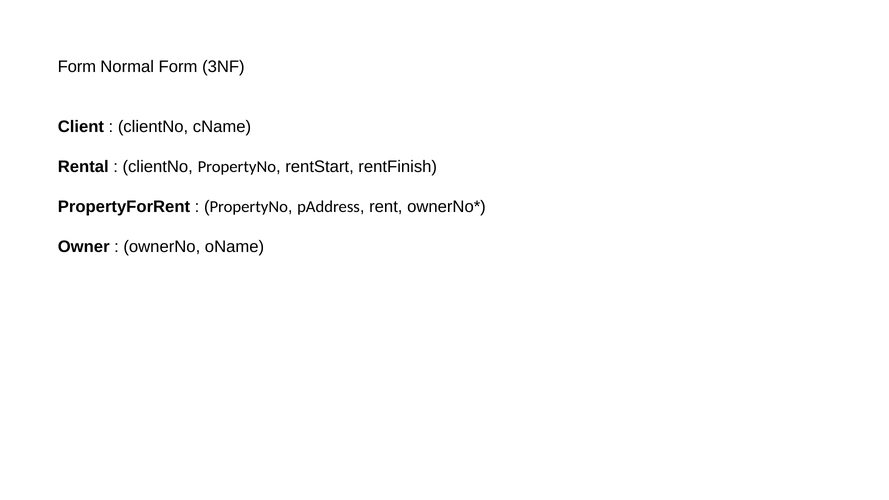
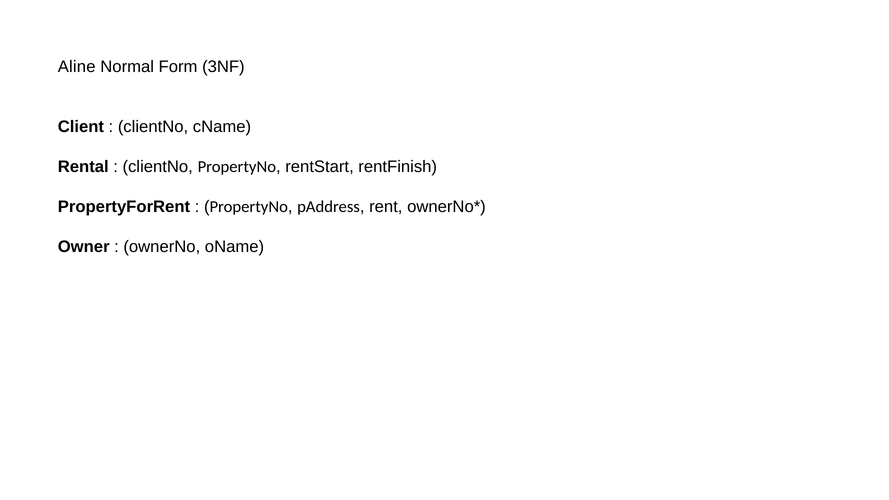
Form: Form -> Aline (77, 67)
